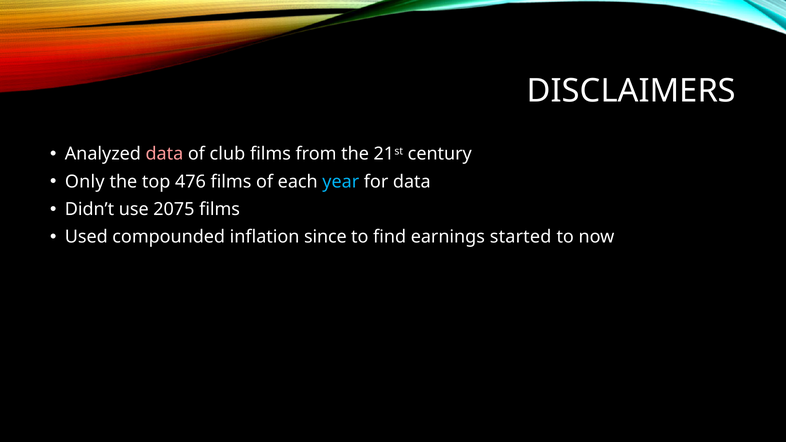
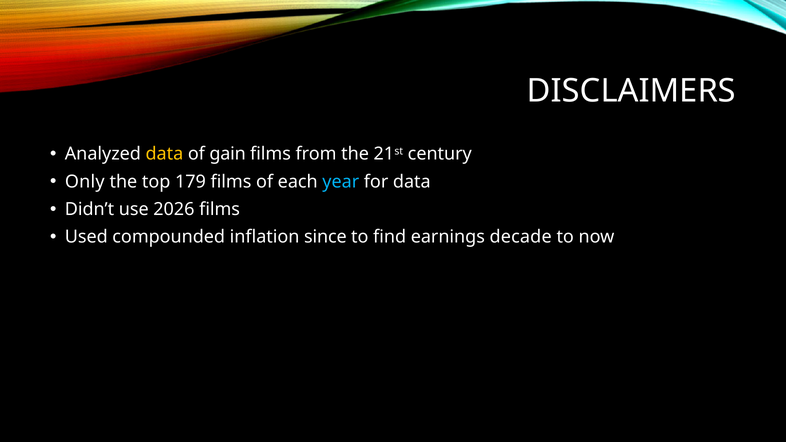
data colour: pink -> yellow (164, 154)
club: club -> gain (228, 154)
476: 476 -> 179 (190, 182)
2075: 2075 -> 2026 (174, 209)
started: started -> decade (521, 237)
